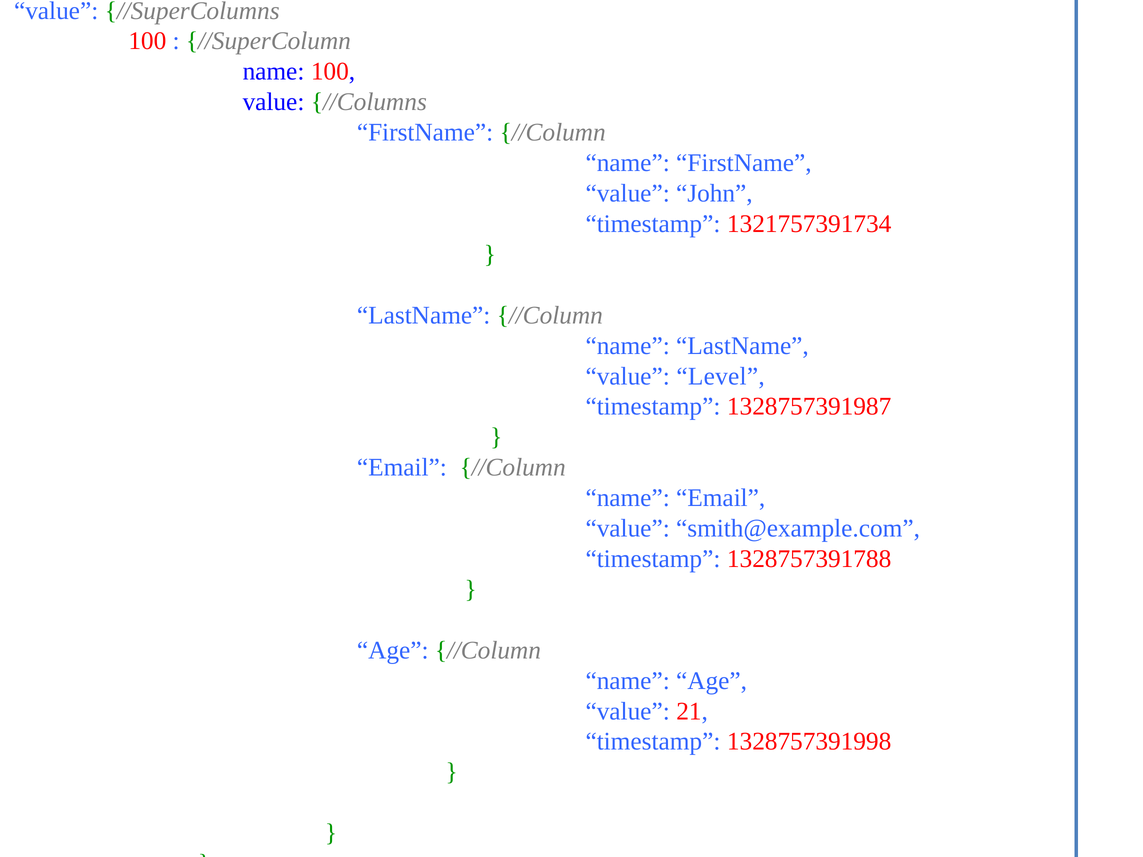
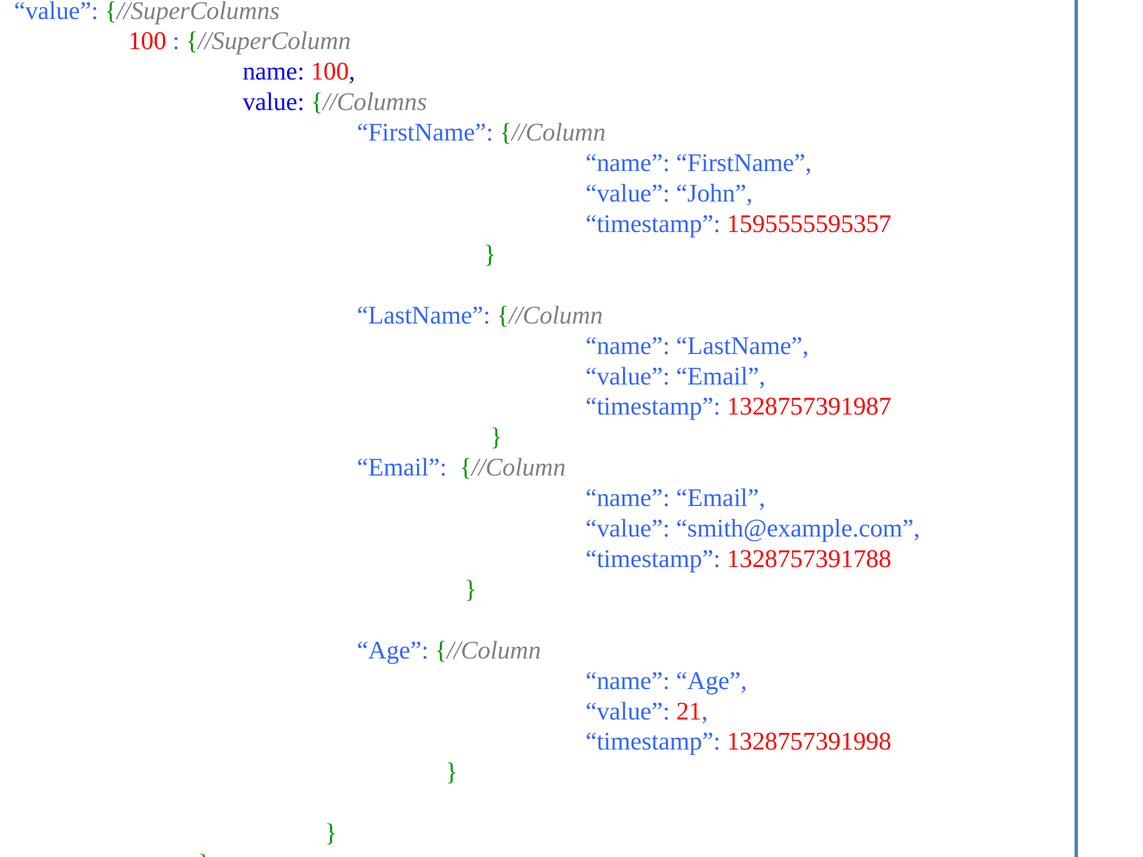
1321757391734: 1321757391734 -> 1595555595357 (809, 224)
value Level: Level -> Email (721, 376)
